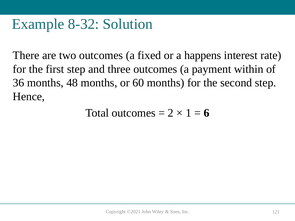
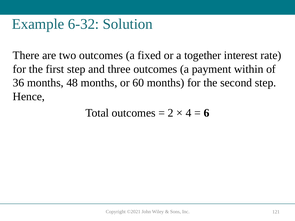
8-32: 8-32 -> 6-32 (84, 24)
happens: happens -> together (203, 55)
1: 1 -> 4 (189, 113)
